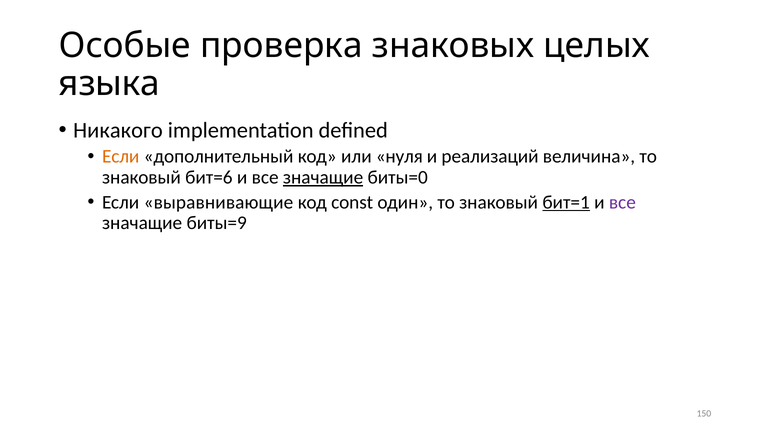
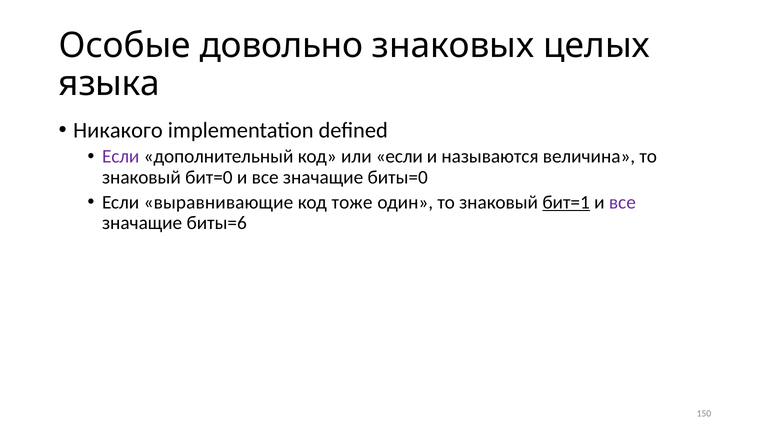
проверка: проверка -> довольно (282, 46)
Если colour: orange -> purple (121, 157)
или нуля: нуля -> если (399, 157)
реализаций: реализаций -> называются (490, 157)
бит=6: бит=6 -> бит=0 (209, 177)
значащие underline: present -> none (323, 177)
const: const -> тоже (352, 202)
биты=9: биты=9 -> биты=6 (217, 223)
